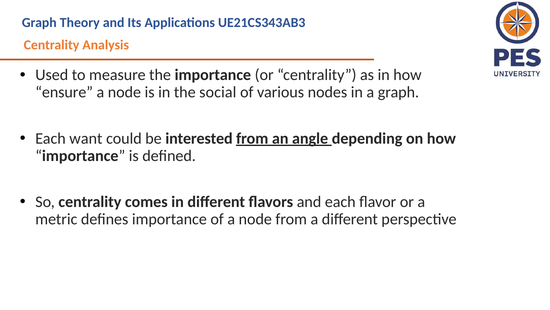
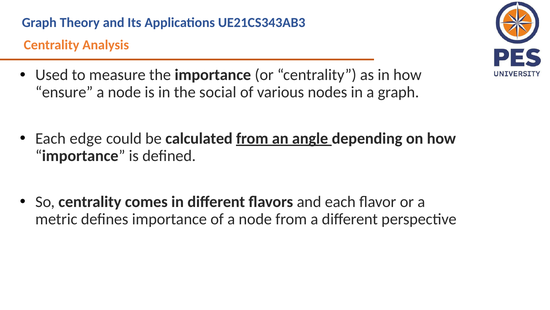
want: want -> edge (86, 138)
interested: interested -> calculated (199, 138)
